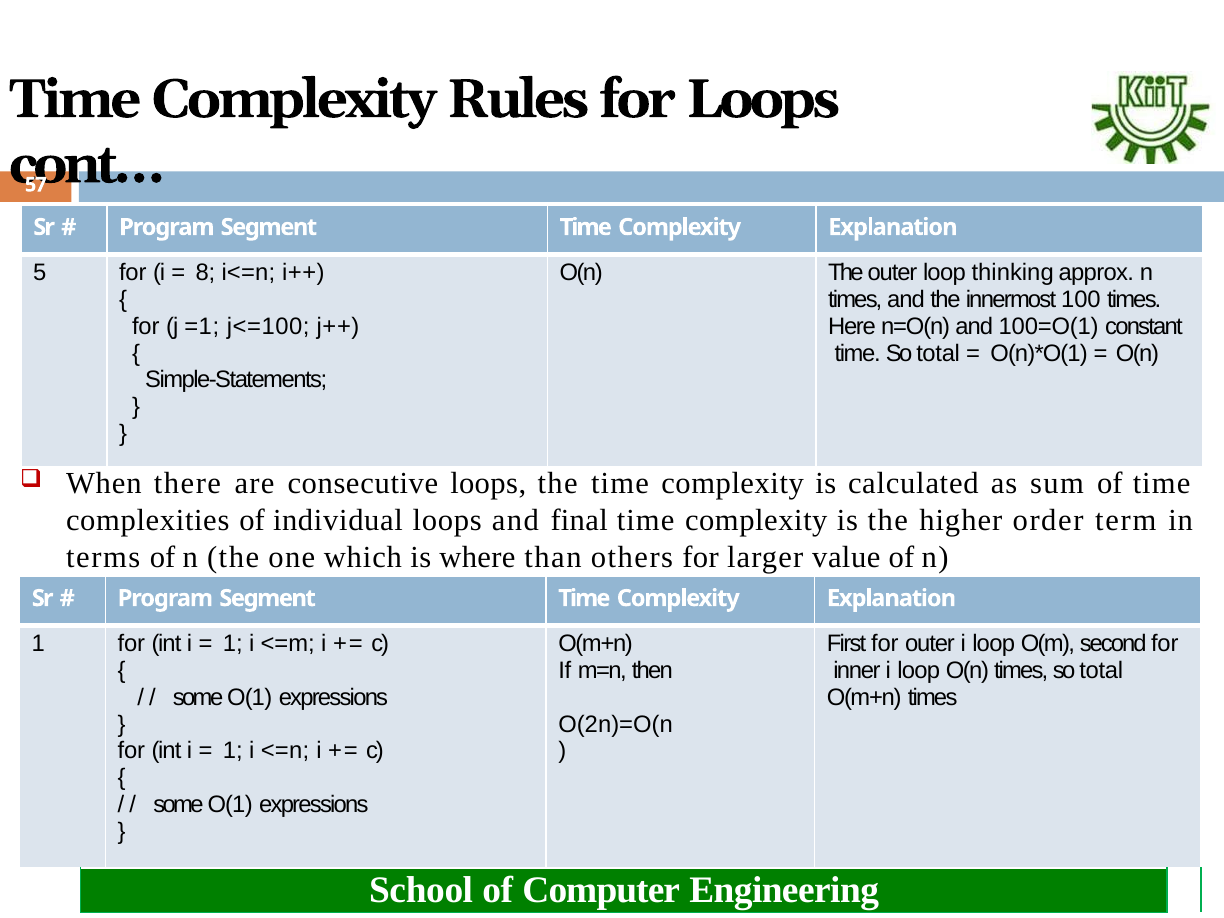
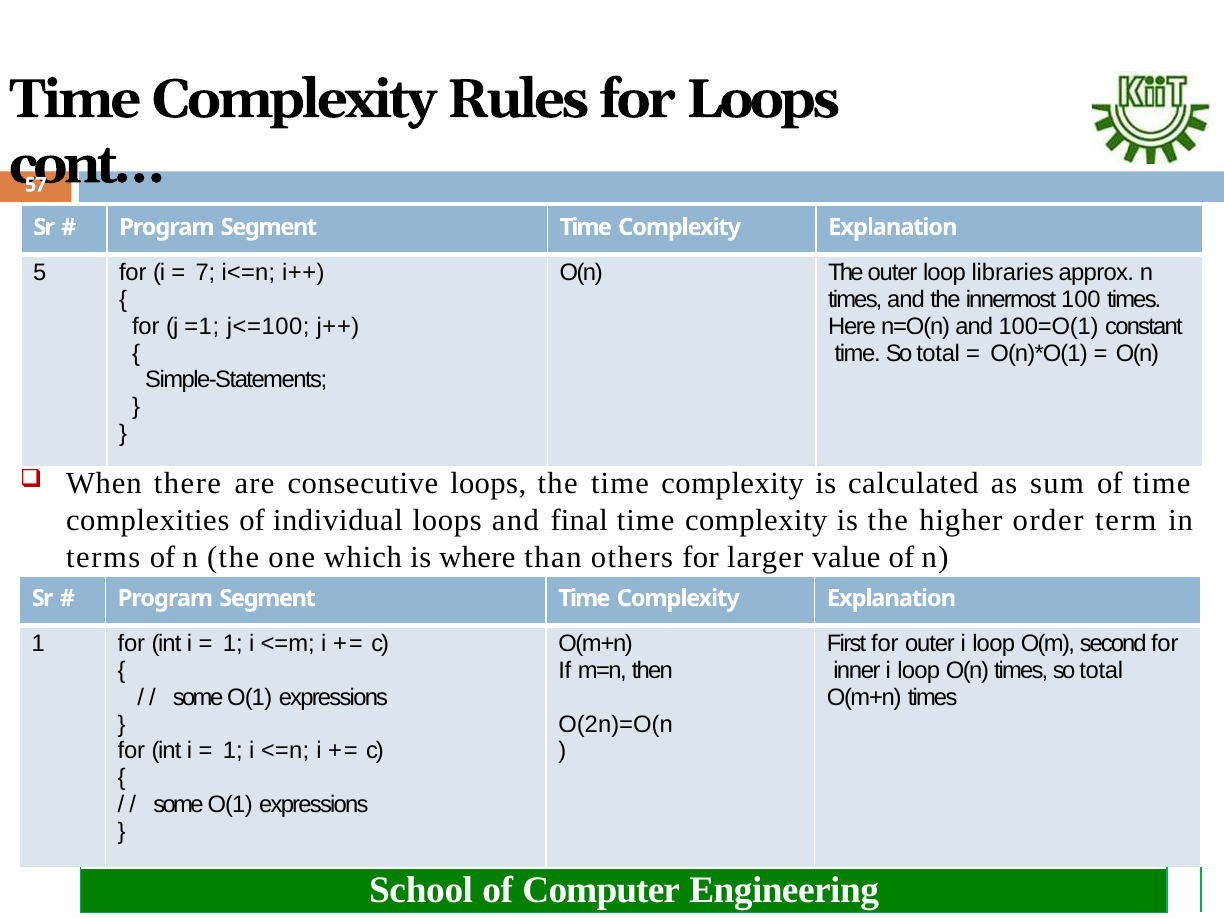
8: 8 -> 7 (205, 273)
thinking: thinking -> libraries (1013, 273)
